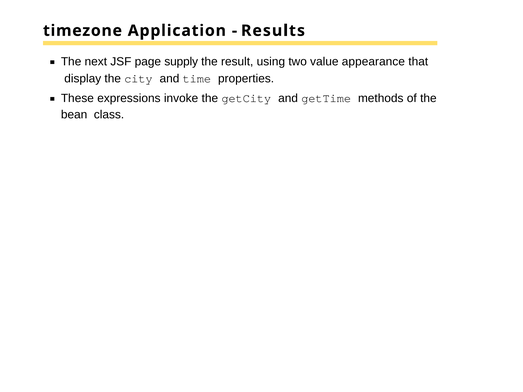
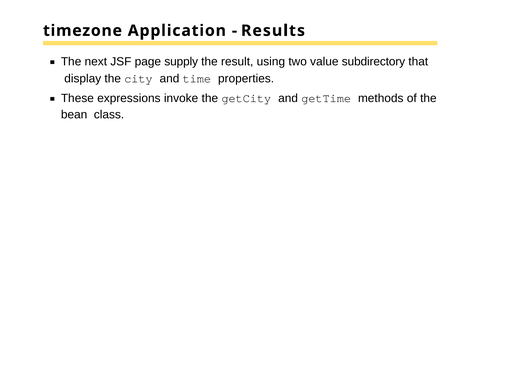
appearance: appearance -> subdirectory (373, 62)
